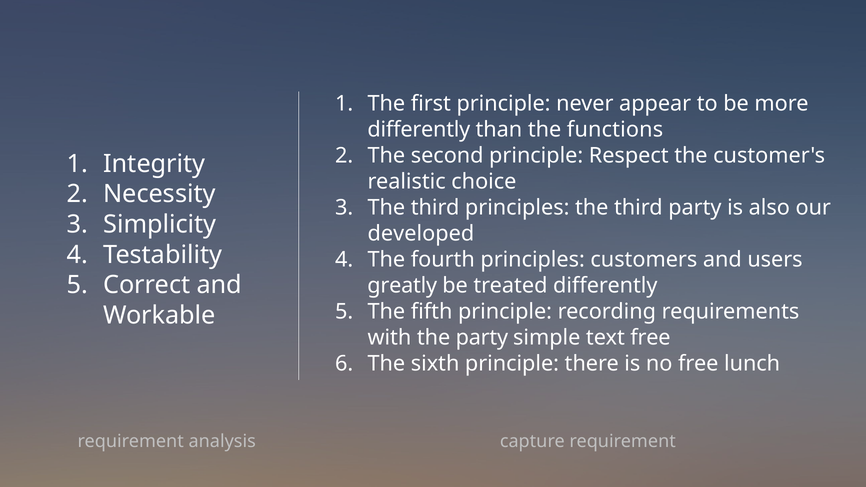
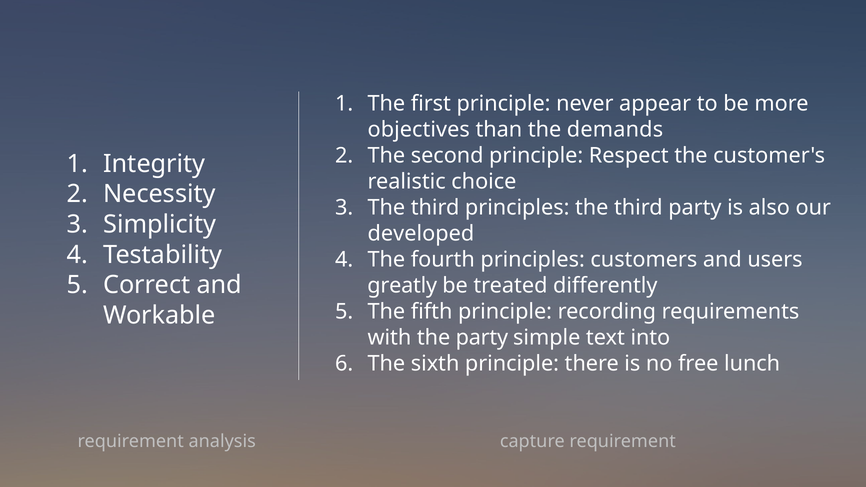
differently: differently -> objectives (419, 130)
functions: functions -> demands (615, 130)
text free: free -> into (650, 337)
